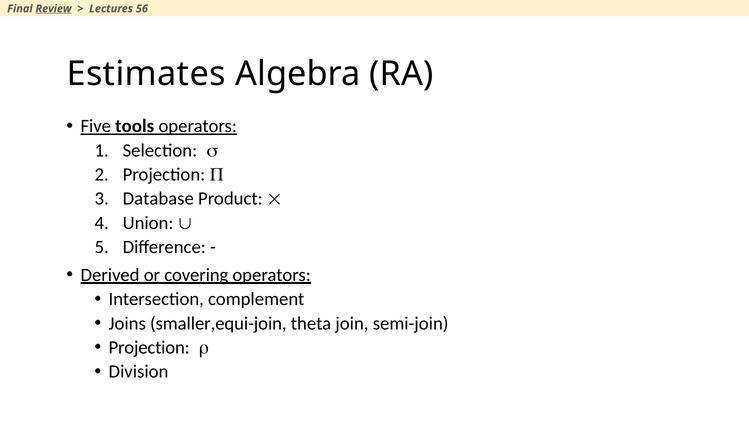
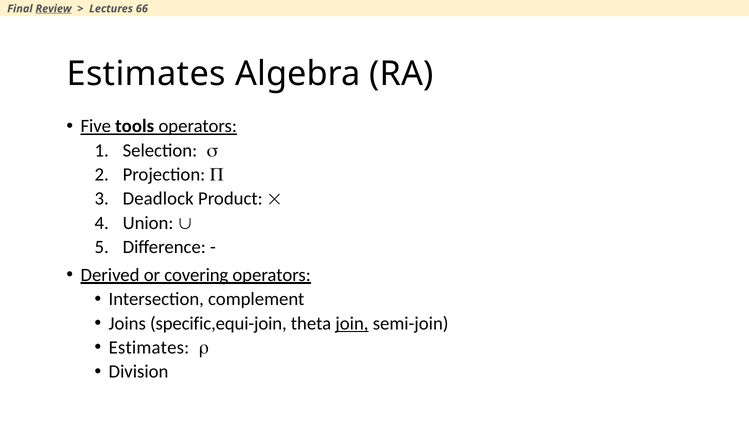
56: 56 -> 66 (142, 9)
Database: Database -> Deadlock (158, 198)
smaller,equi-join: smaller,equi-join -> specific,equi-join (218, 323)
join underline: none -> present (352, 323)
Projection: Projection -> Estimates (149, 347)
